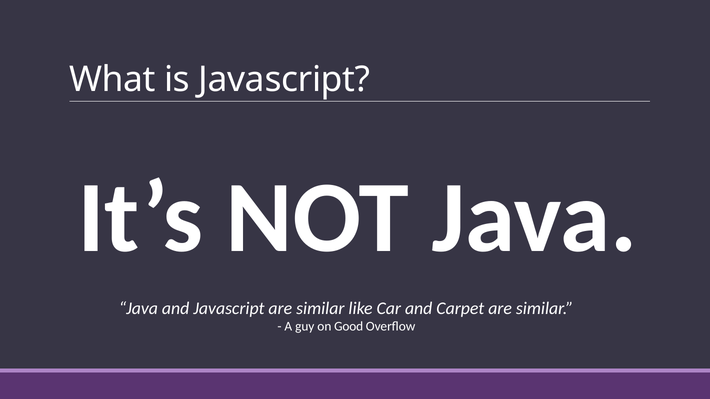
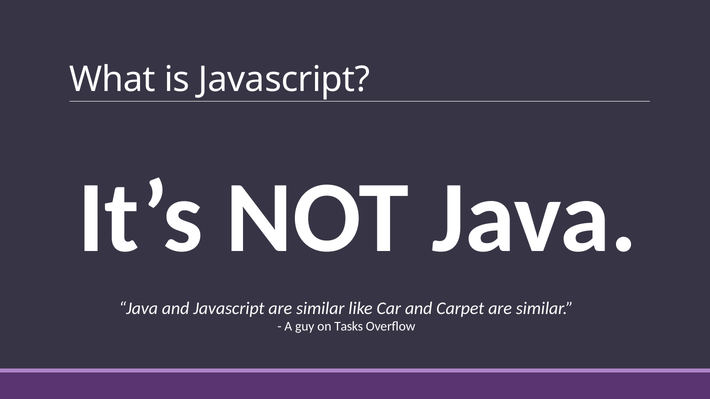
Good: Good -> Tasks (349, 327)
